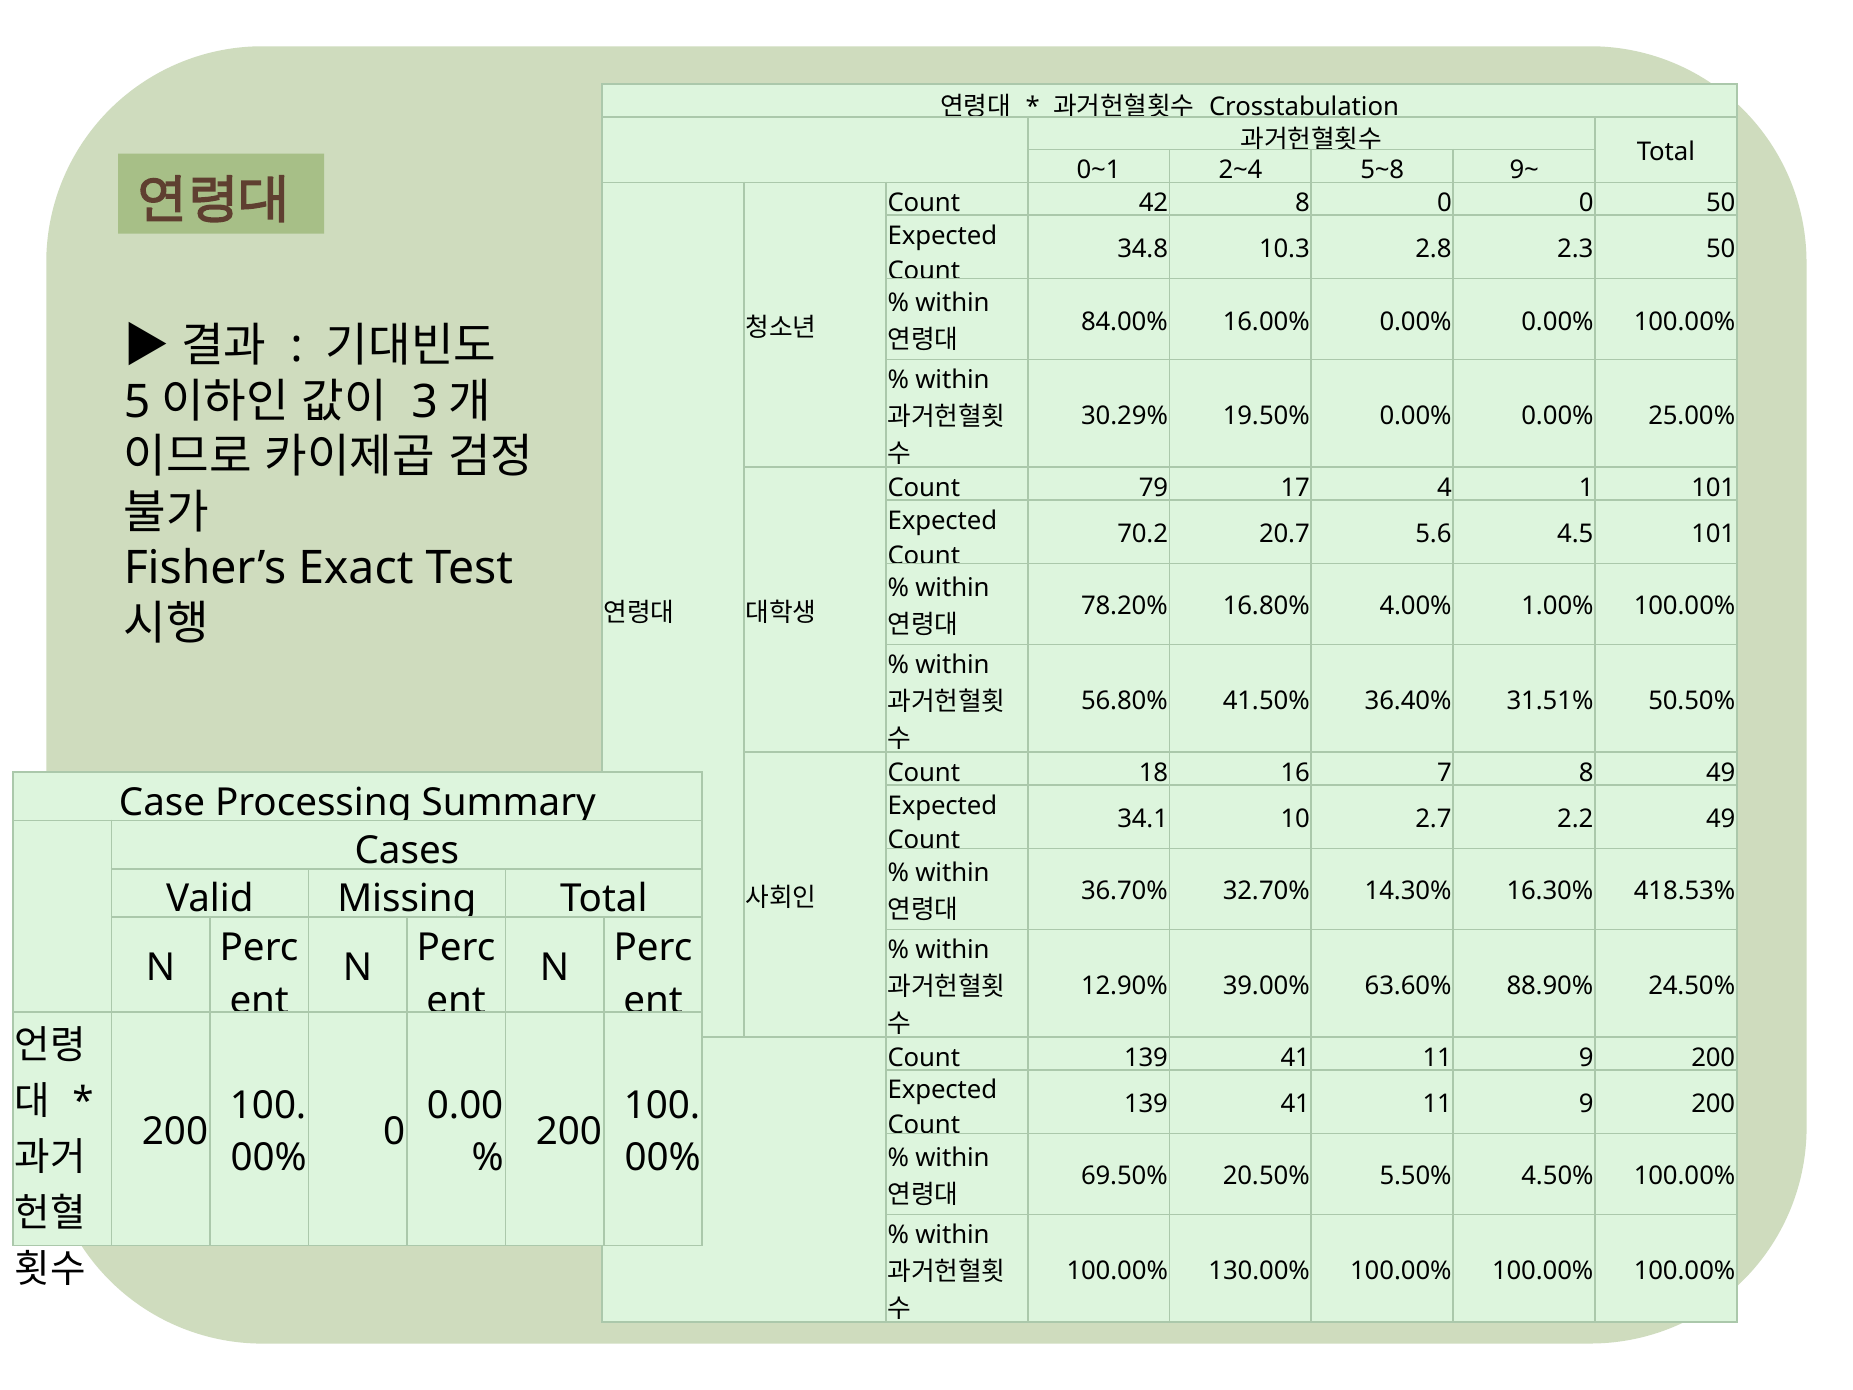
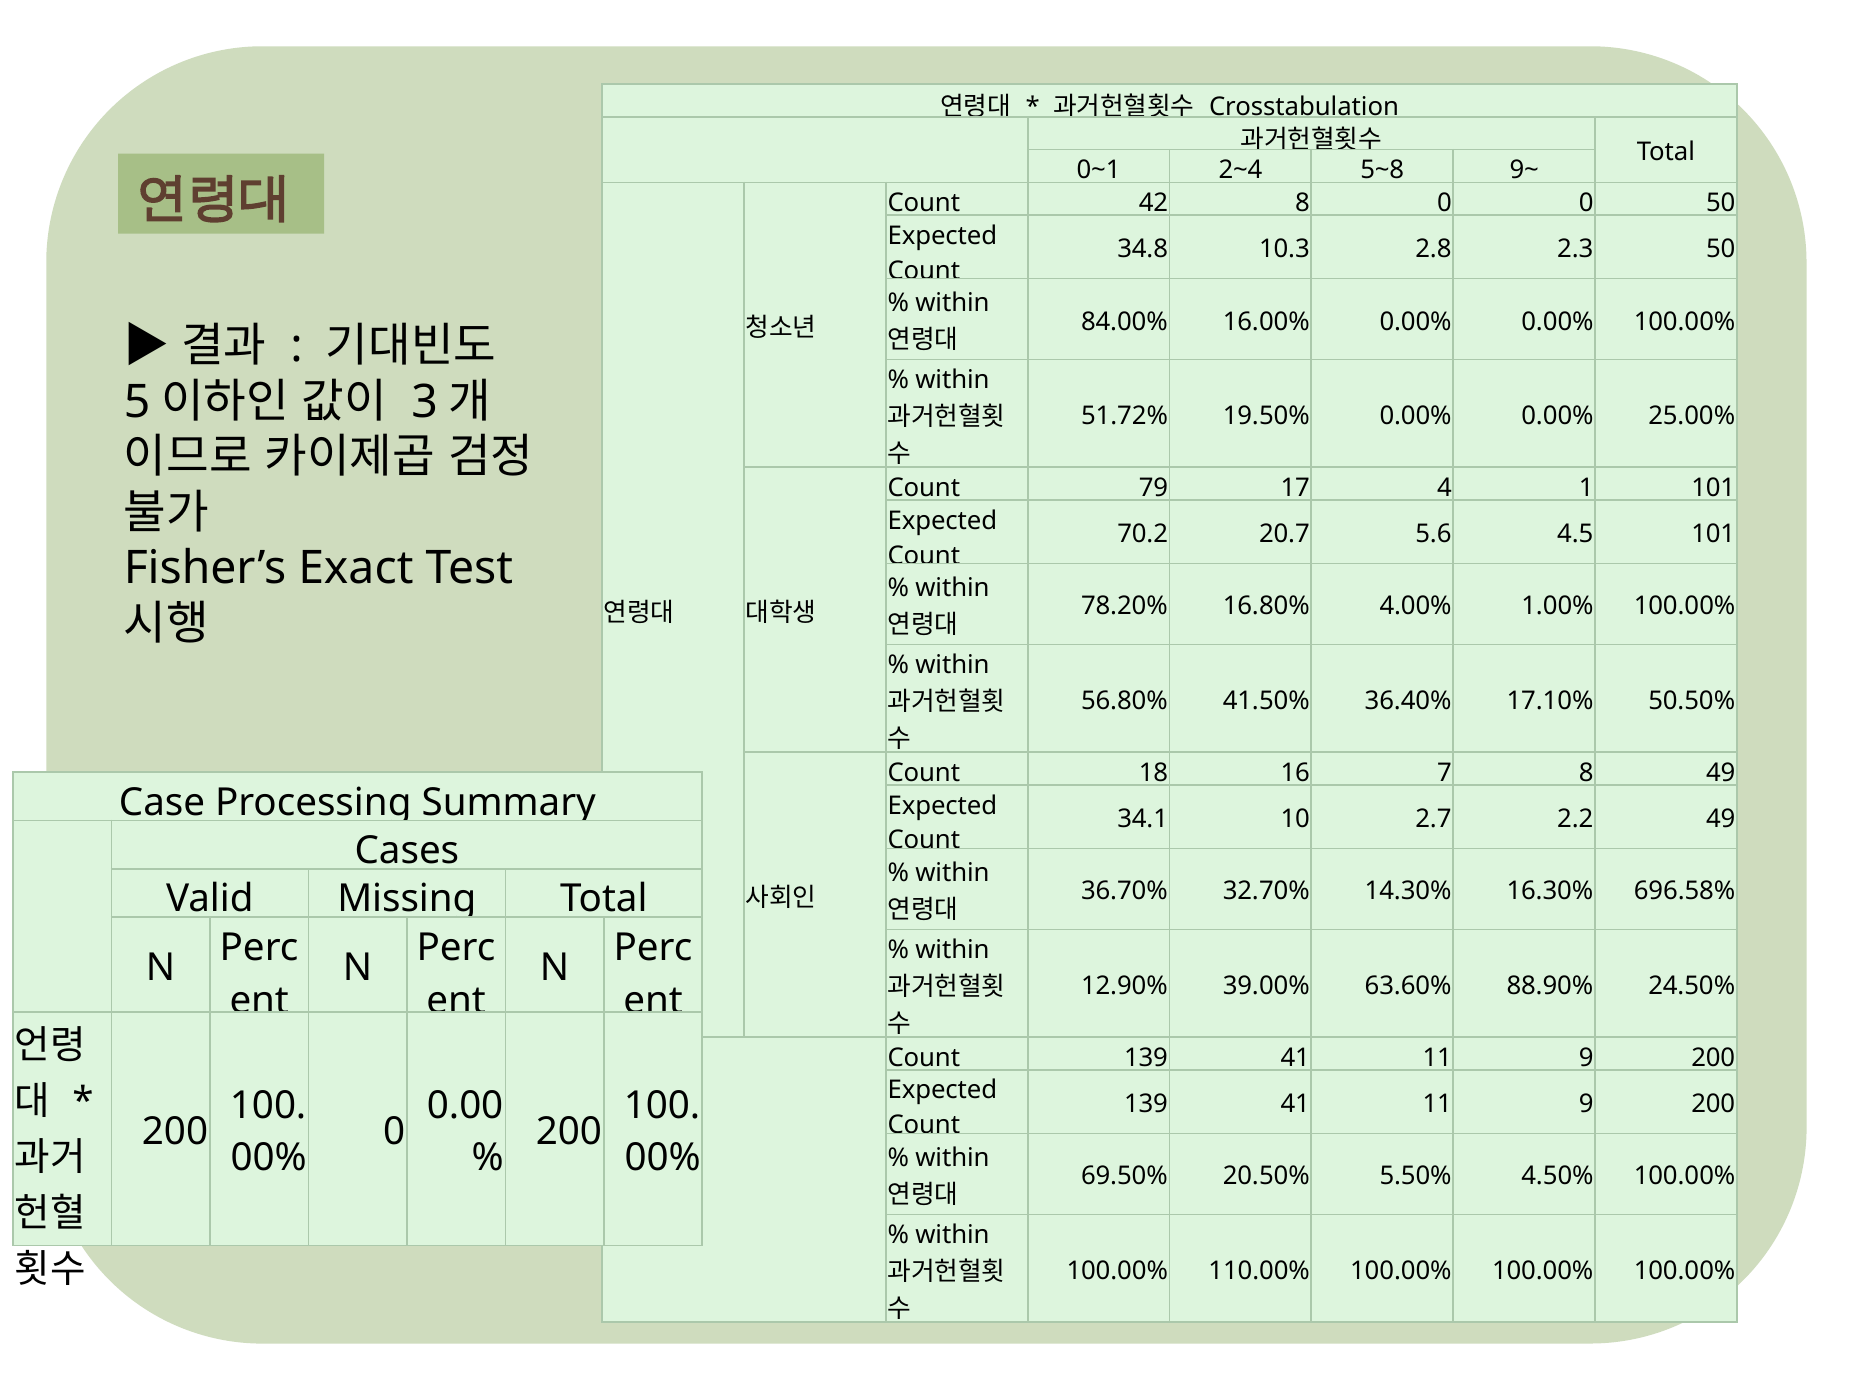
30.29%: 30.29% -> 51.72% (1125, 416)
31.51%: 31.51% -> 17.10% (1550, 701)
418.53%: 418.53% -> 696.58% (1685, 891)
130.00%: 130.00% -> 110.00% (1259, 1270)
